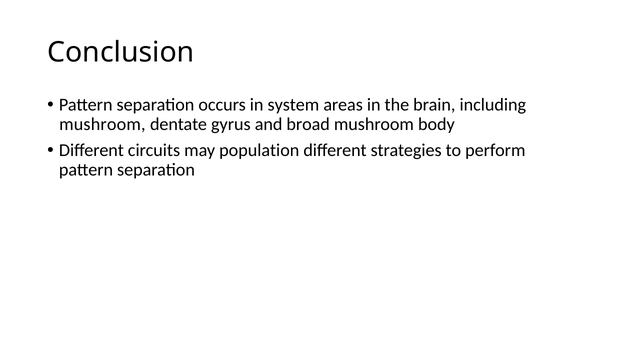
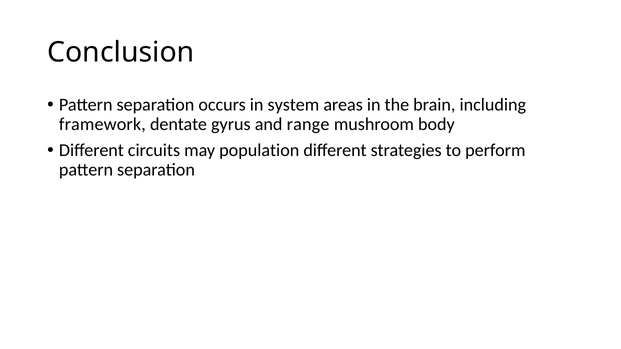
mushroom: mushroom -> framework (102, 125)
broad: broad -> range (308, 125)
